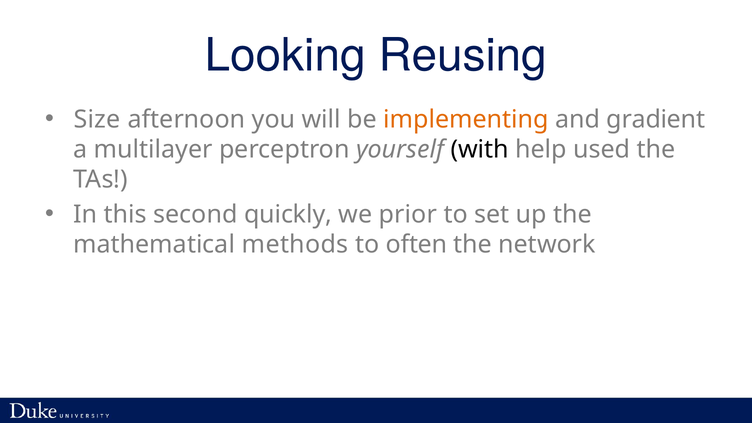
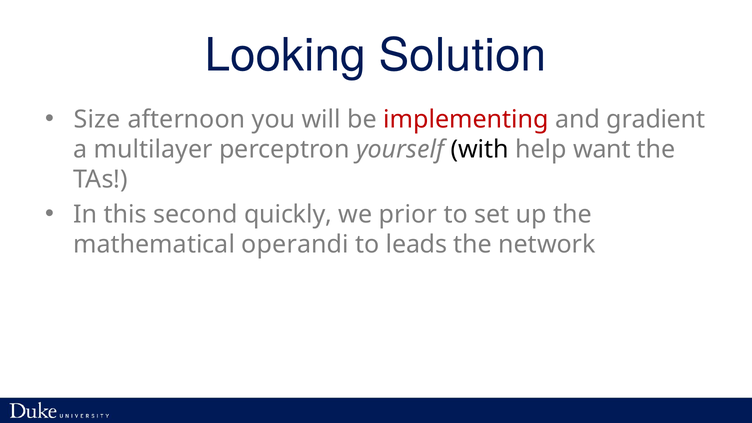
Reusing: Reusing -> Solution (463, 55)
implementing colour: orange -> red (466, 119)
used: used -> want (602, 149)
methods: methods -> operandi (295, 245)
often: often -> leads (417, 245)
